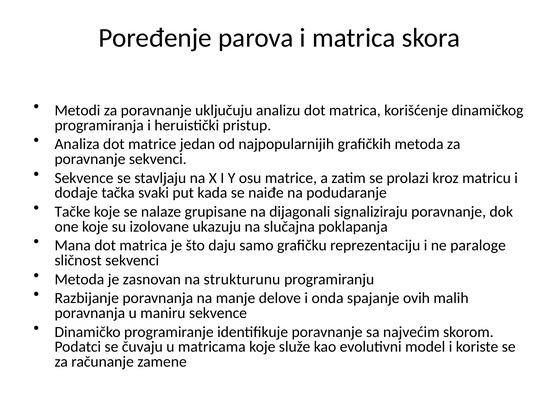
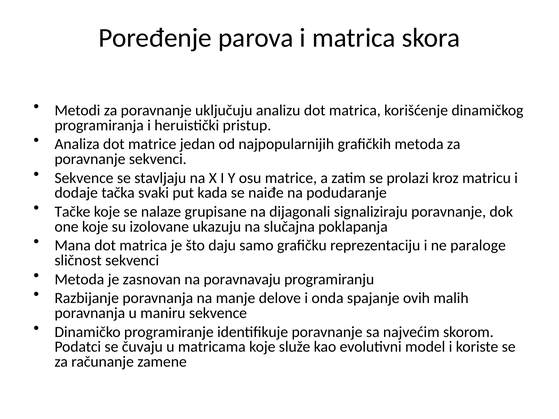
strukturunu: strukturunu -> poravnavaju (242, 279)
